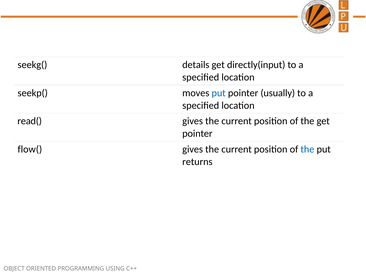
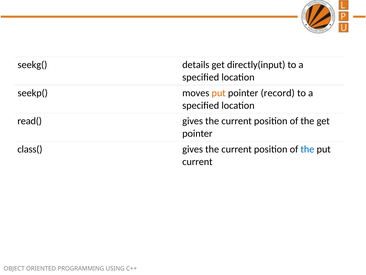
put colour: blue -> orange (219, 93)
usually: usually -> record (278, 93)
flow(: flow( -> class( (30, 149)
returns: returns -> current (197, 161)
